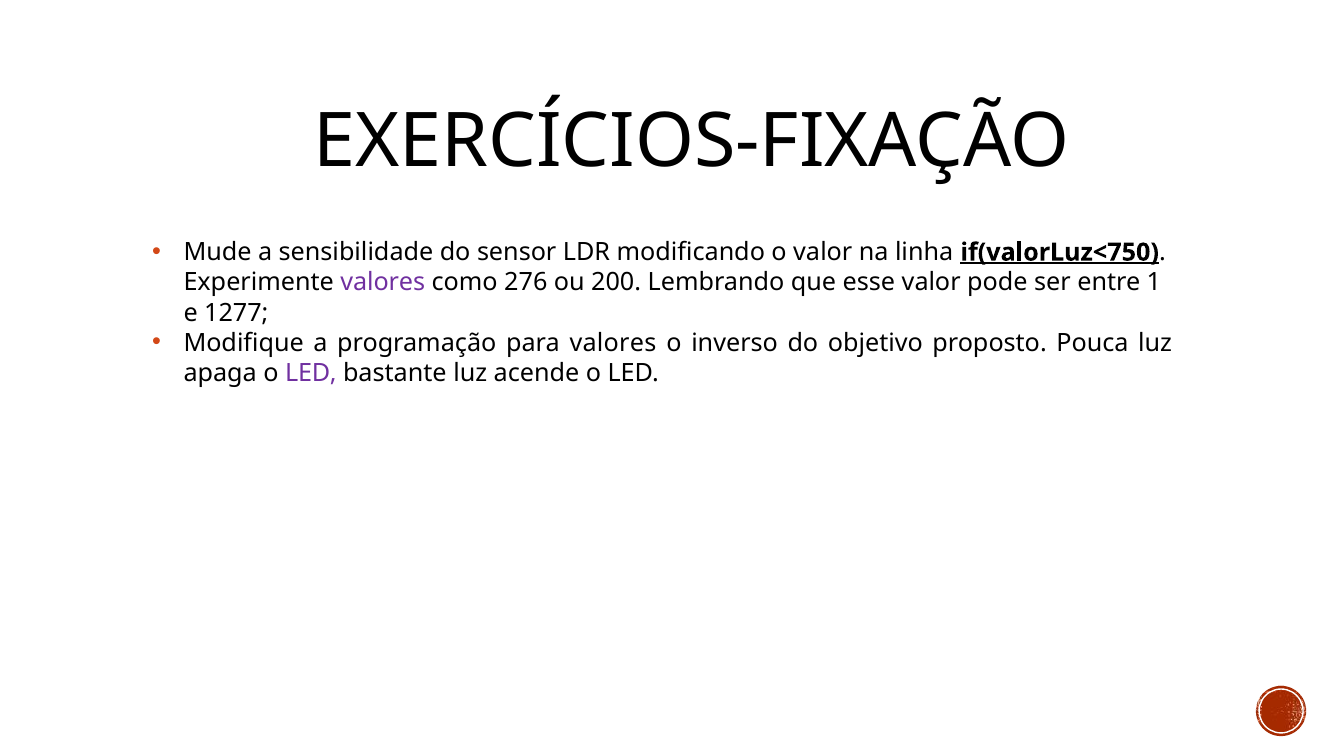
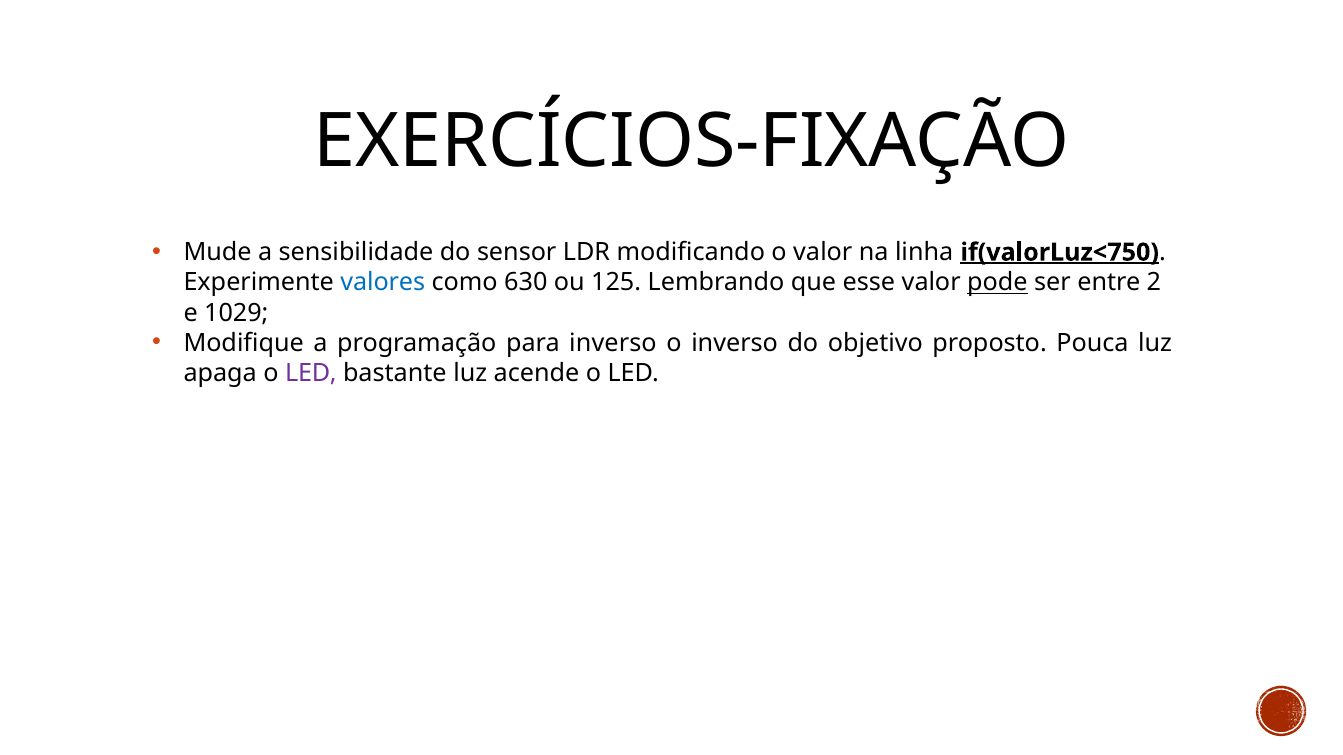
valores colour: purple -> blue (383, 283)
276: 276 -> 630 (526, 283)
200: 200 -> 125 (616, 283)
pode underline: none -> present (997, 283)
1: 1 -> 2 (1154, 283)
1277: 1277 -> 1029 (236, 313)
para valores: valores -> inverso (613, 343)
